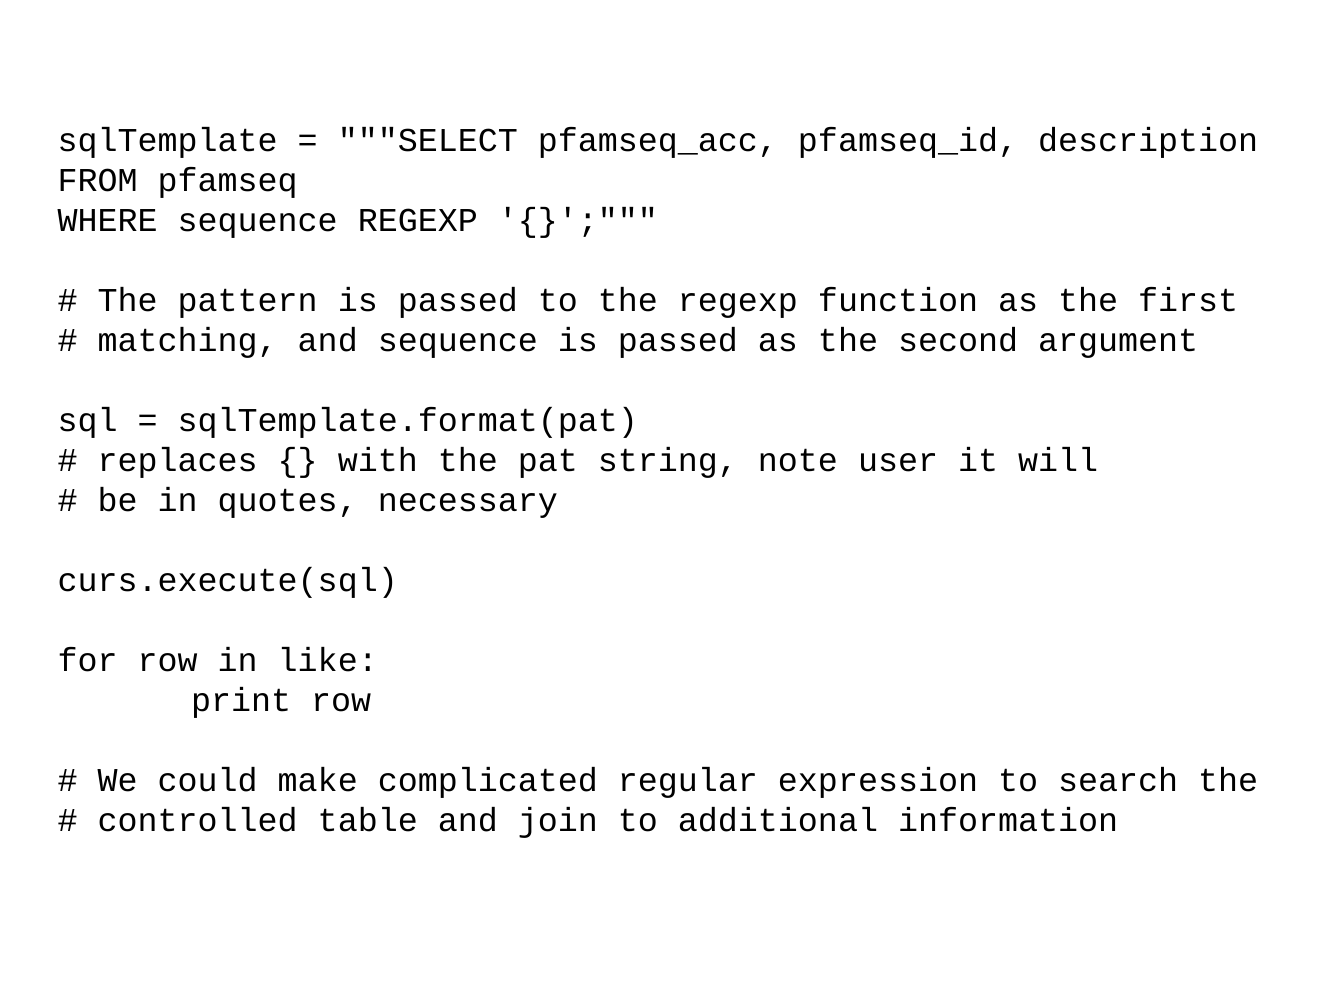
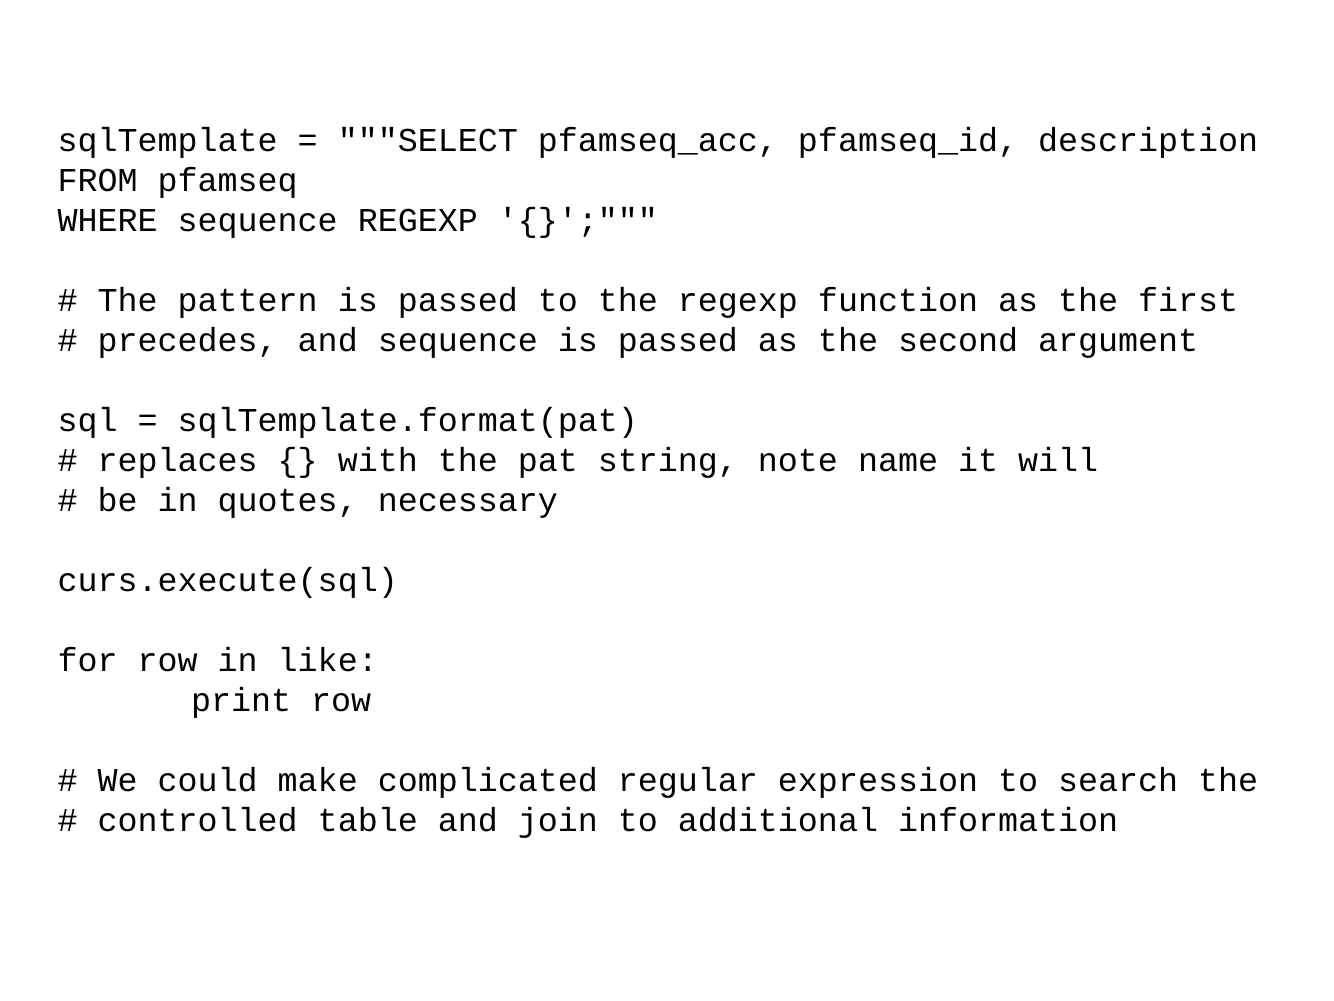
matching: matching -> precedes (188, 340)
user: user -> name (898, 460)
